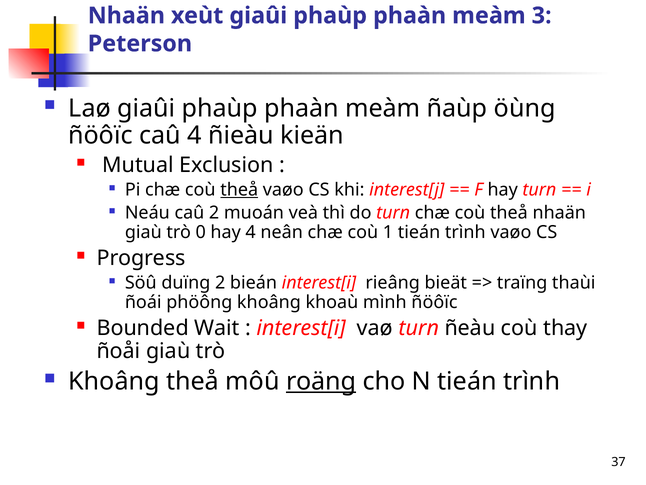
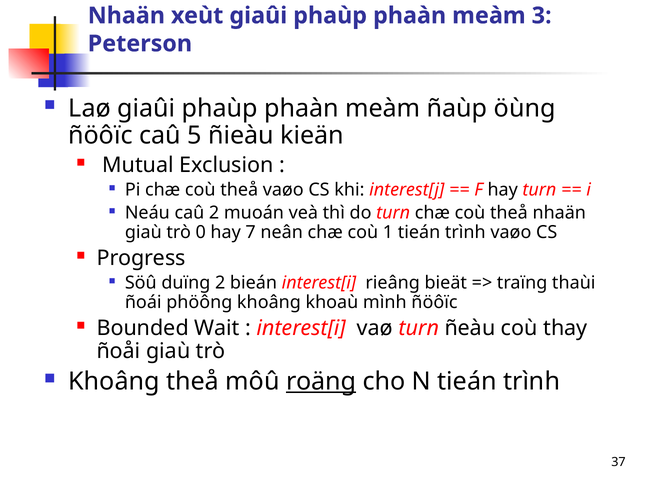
caû 4: 4 -> 5 (195, 135)
theå underline: present -> none (239, 190)
hay 4: 4 -> 7 (251, 232)
